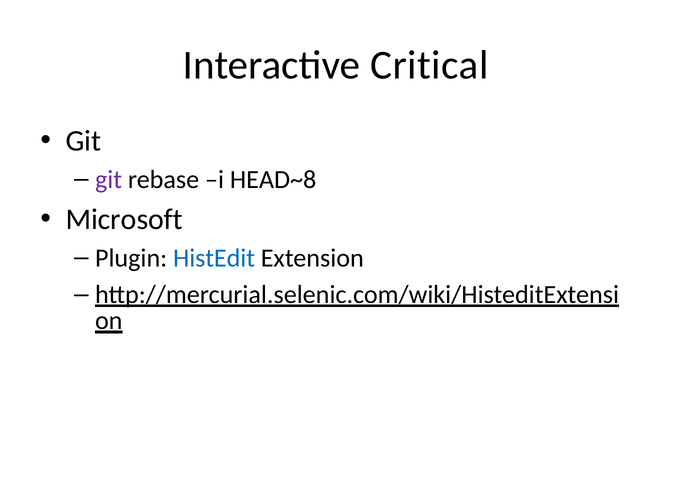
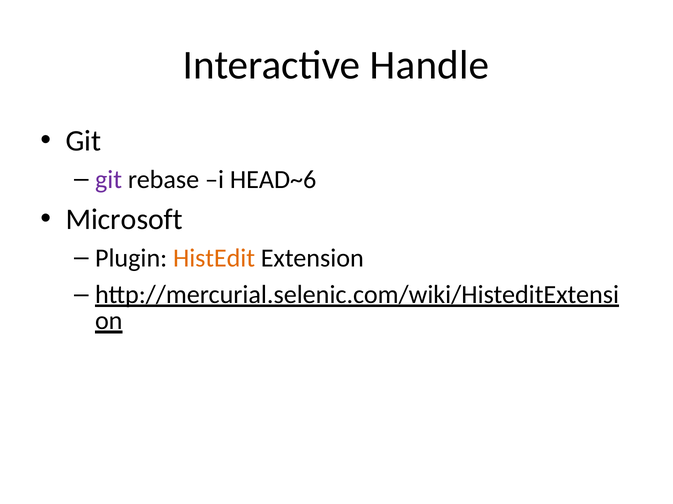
Critical: Critical -> Handle (430, 65)
HEAD~8: HEAD~8 -> HEAD~6 (273, 180)
HistEdit colour: blue -> orange (214, 258)
